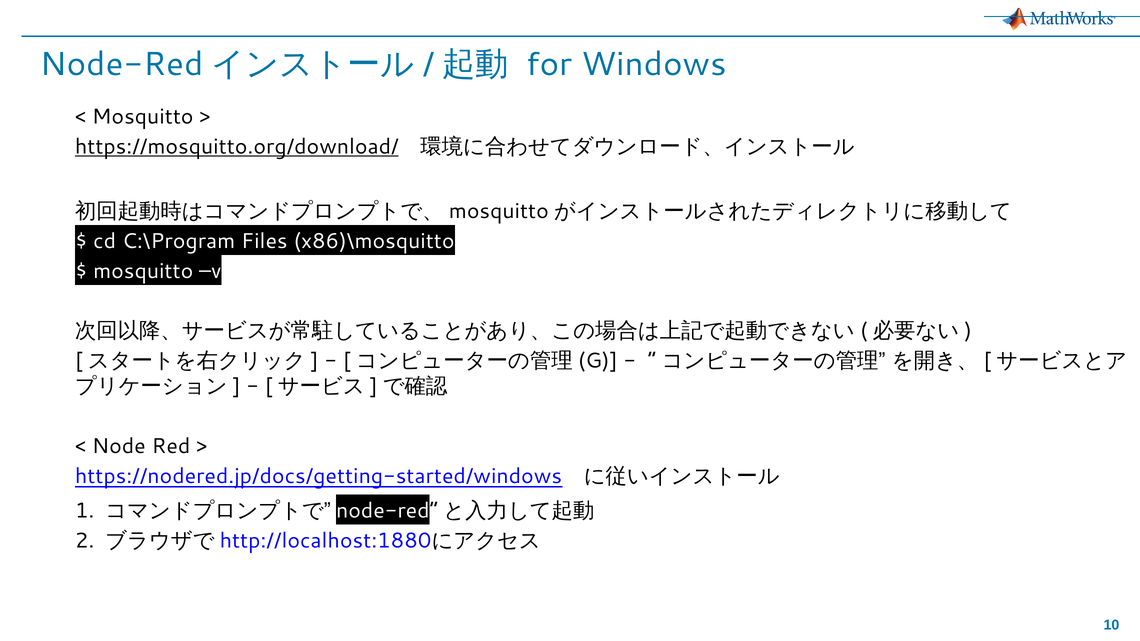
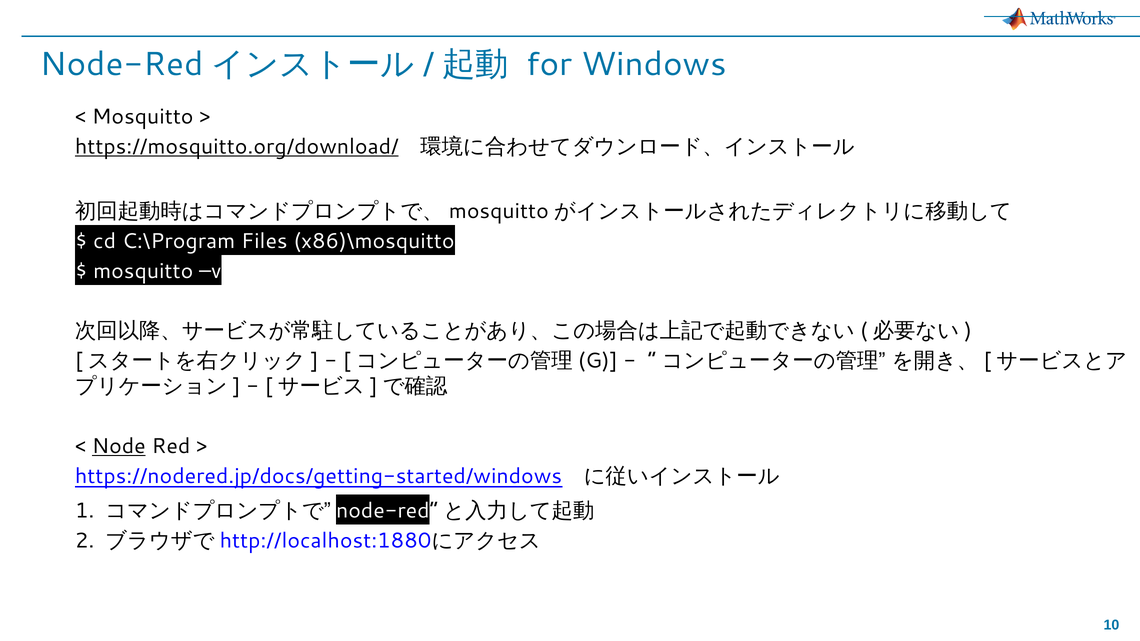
Node underline: none -> present (119, 446)
